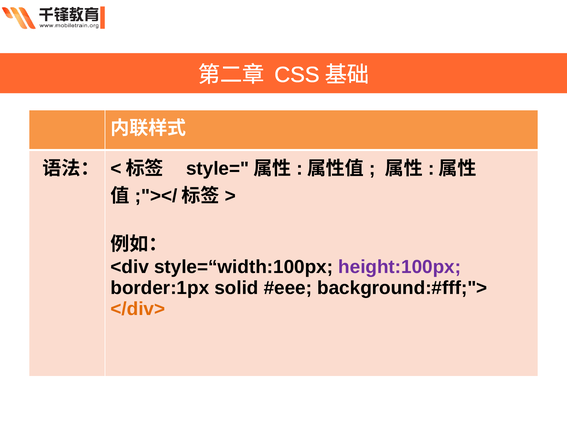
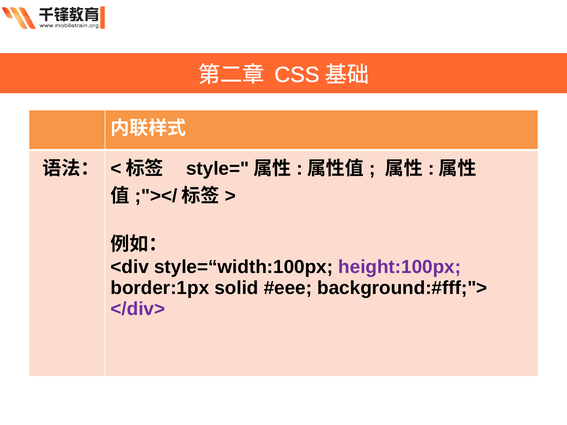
</div> colour: orange -> purple (138, 309)
